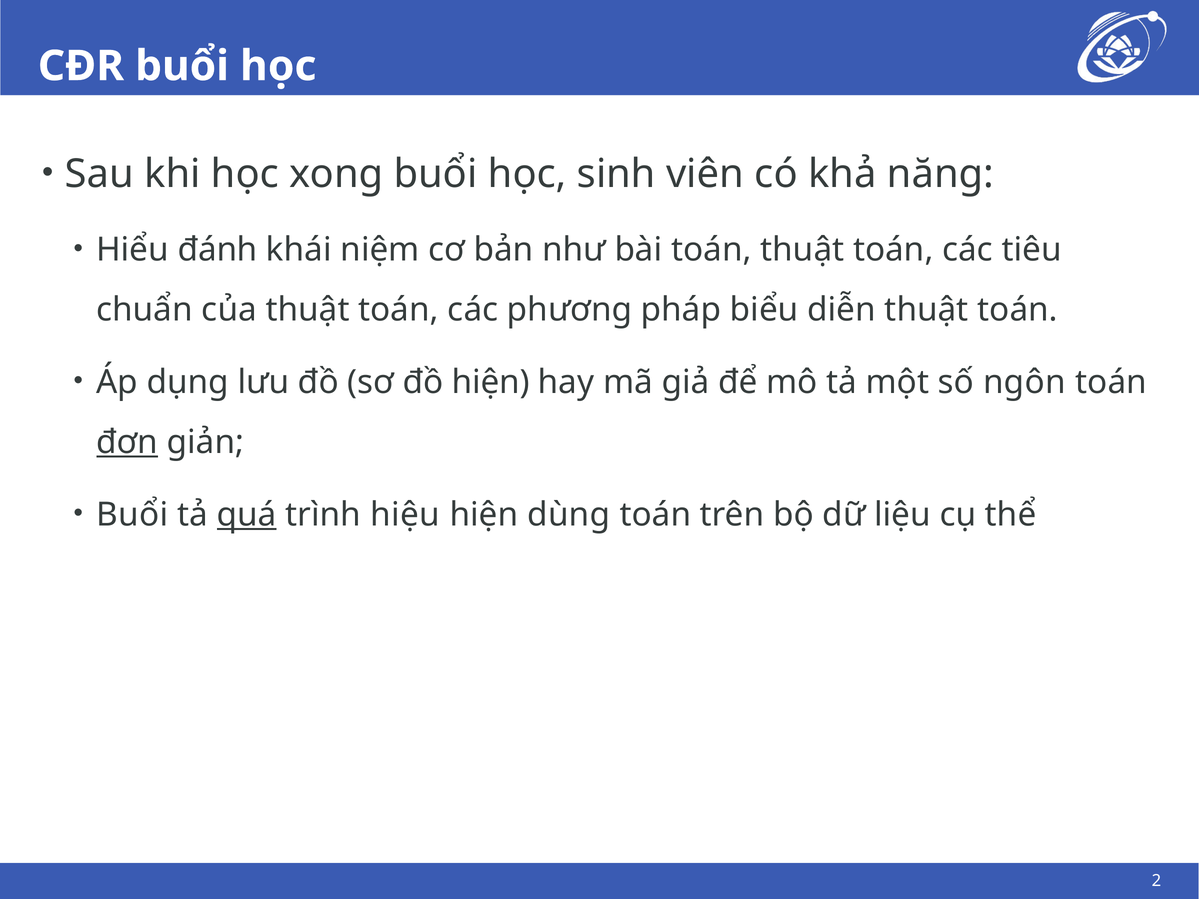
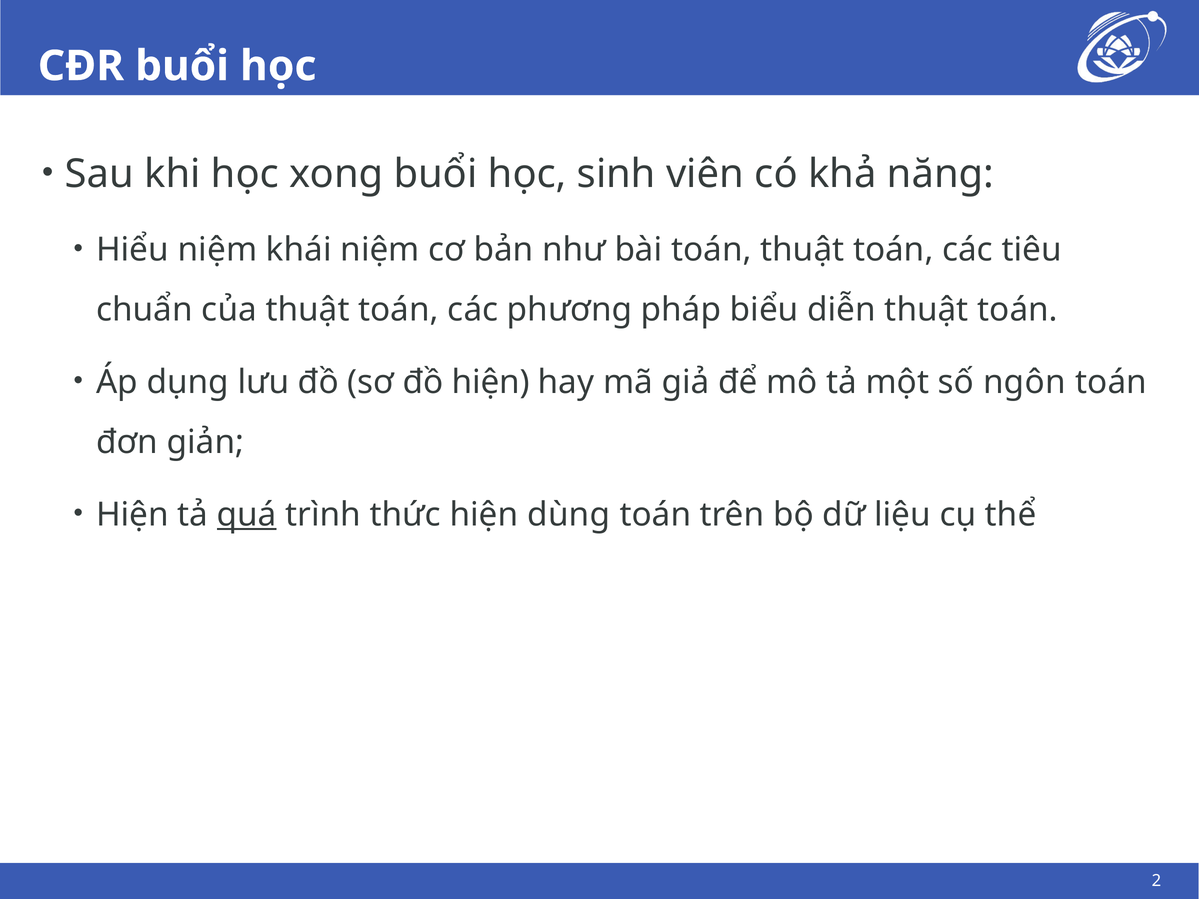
Hiểu đánh: đánh -> niệm (217, 250)
đơn underline: present -> none (127, 442)
Buổi: Buổi -> Hiện (133, 515)
hiệu: hiệu -> thức (405, 515)
